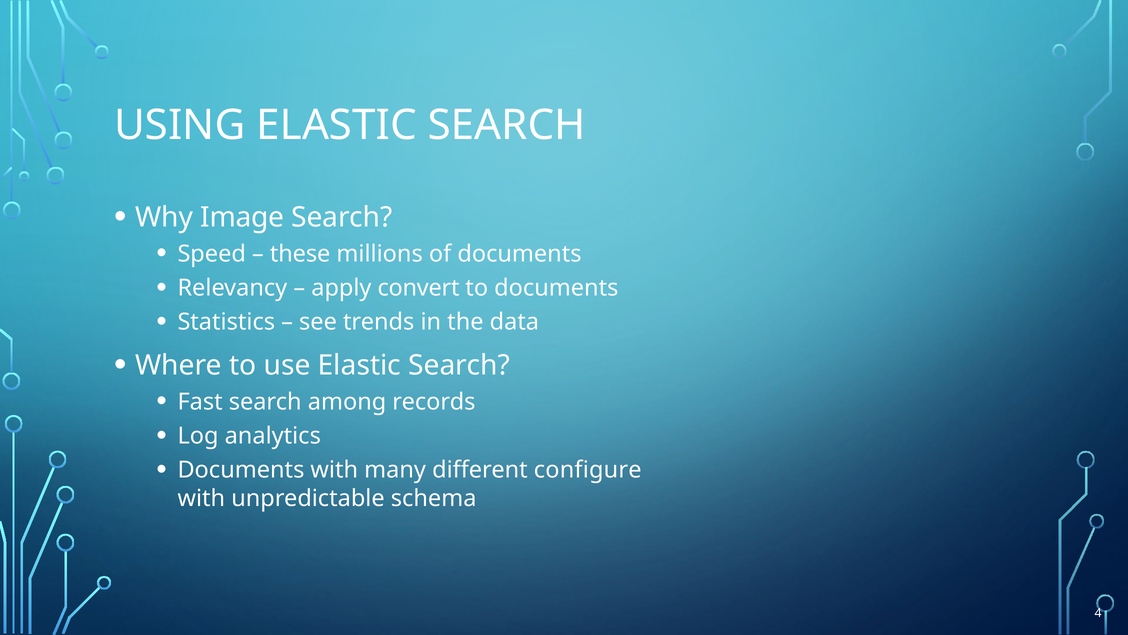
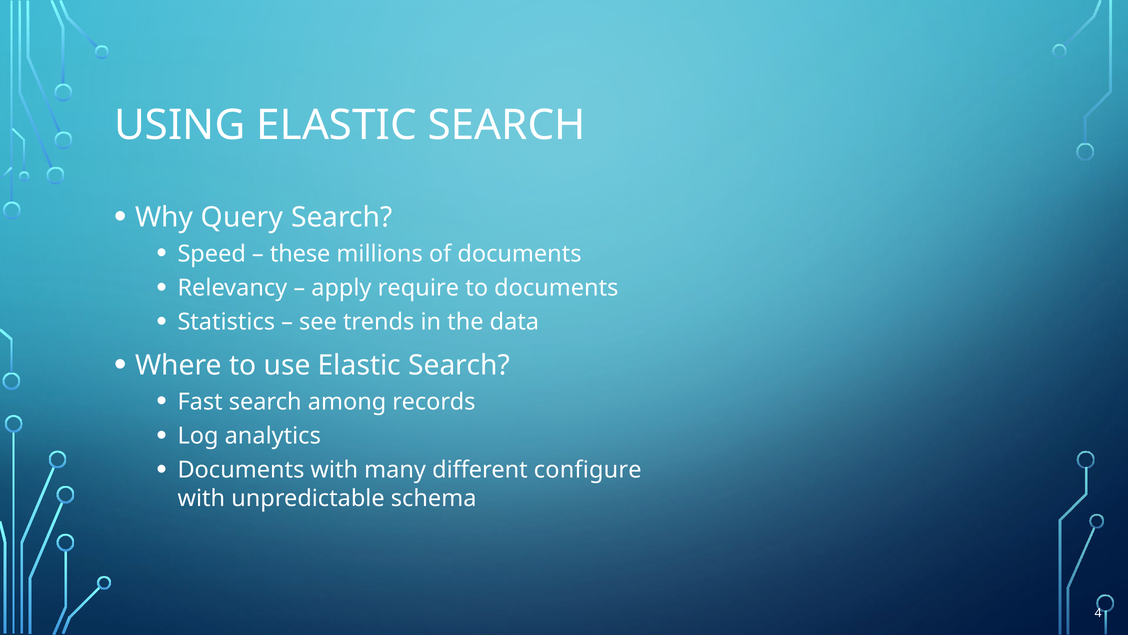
Image: Image -> Query (242, 217)
convert: convert -> require (418, 288)
